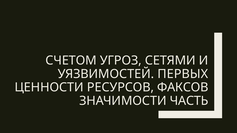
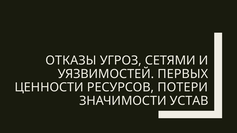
СЧЕТОМ: СЧЕТОМ -> ОТКАЗЫ (71, 61)
ФАКСОВ: ФАКСОВ -> ПОТЕРИ (183, 88)
ЧАСТЬ: ЧАСТЬ -> УСТАВ (189, 101)
